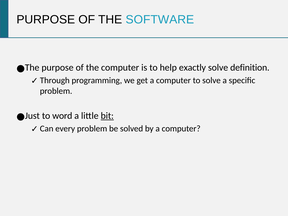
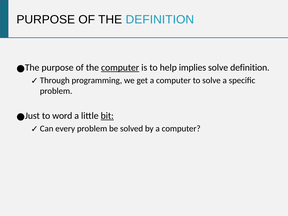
THE SOFTWARE: SOFTWARE -> DEFINITION (160, 19)
computer underline: none -> present (120, 68)
exactly: exactly -> implies (192, 68)
